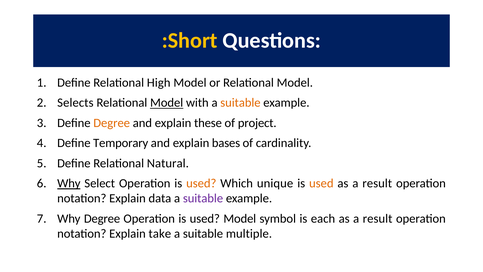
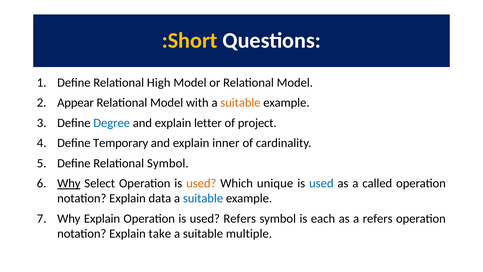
Selects: Selects -> Appear (76, 103)
Model underline: present -> none (167, 103)
Degree colour: orange -> blue (112, 123)
these: these -> letter (208, 123)
bases: bases -> inner (226, 143)
Relational Natural: Natural -> Symbol (168, 163)
used colour: orange -> blue (321, 183)
result: result -> called (377, 183)
suitable colour: purple -> blue (203, 198)
Why Degree: Degree -> Explain (102, 218)
used Model: Model -> Refers (240, 218)
result: result -> refers (378, 218)
